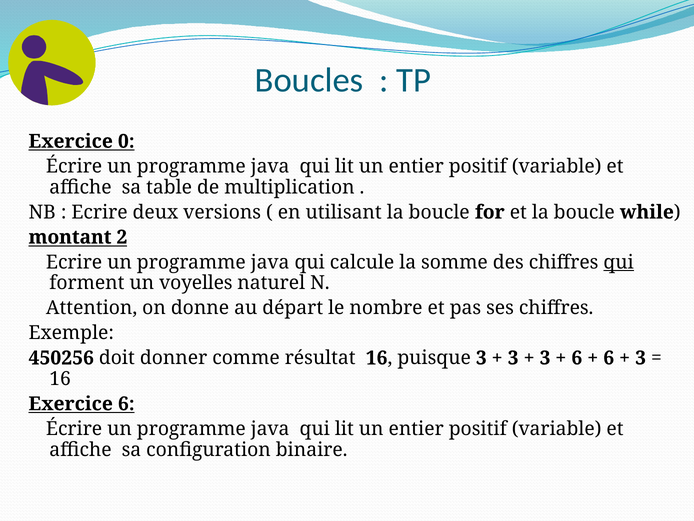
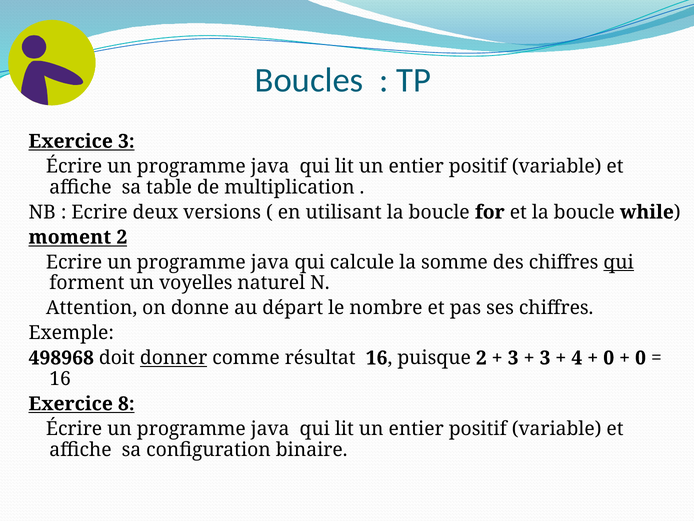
Exercice 0: 0 -> 3 (126, 141)
montant: montant -> moment (70, 237)
450256: 450256 -> 498968 (61, 358)
donner underline: none -> present (174, 358)
puisque 3: 3 -> 2 (481, 358)
6: 6 -> 4 (577, 358)
6: 6 -> 0 (609, 358)
3: 3 -> 0 (641, 358)
Exercice 6: 6 -> 8 (126, 403)
